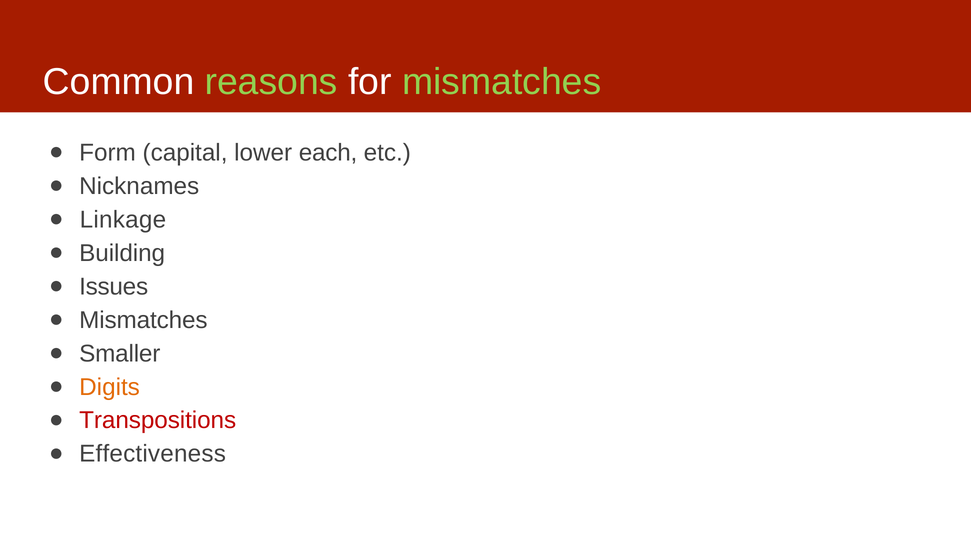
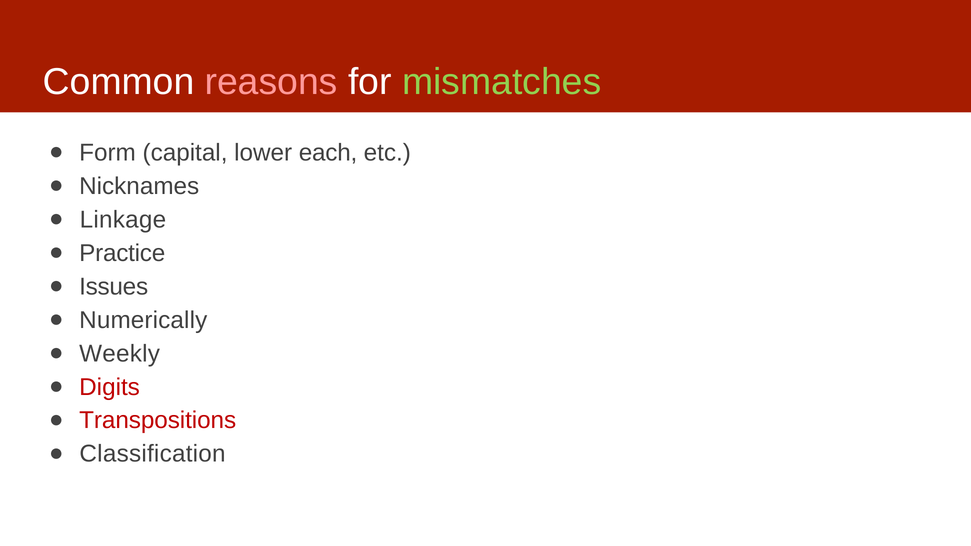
reasons colour: light green -> pink (271, 82)
Building: Building -> Practice (122, 253)
Mismatches: Mismatches -> Numerically (143, 320)
Smaller: Smaller -> Weekly (120, 354)
Digits colour: orange -> red (110, 387)
Effectiveness: Effectiveness -> Classification (153, 454)
